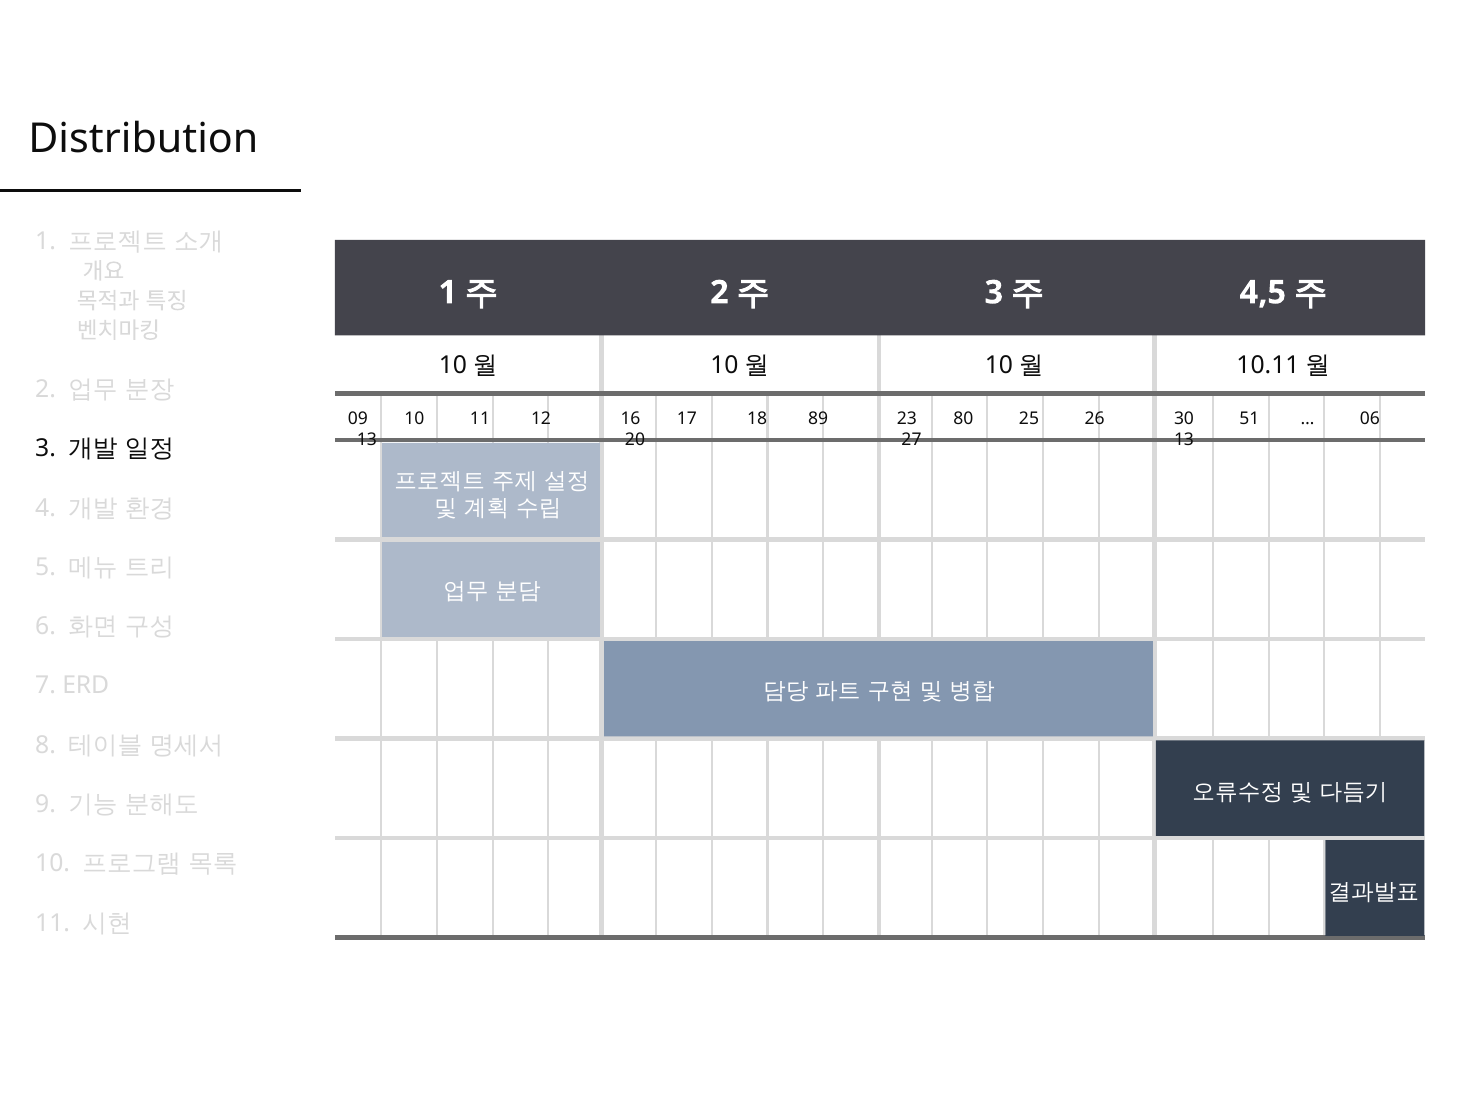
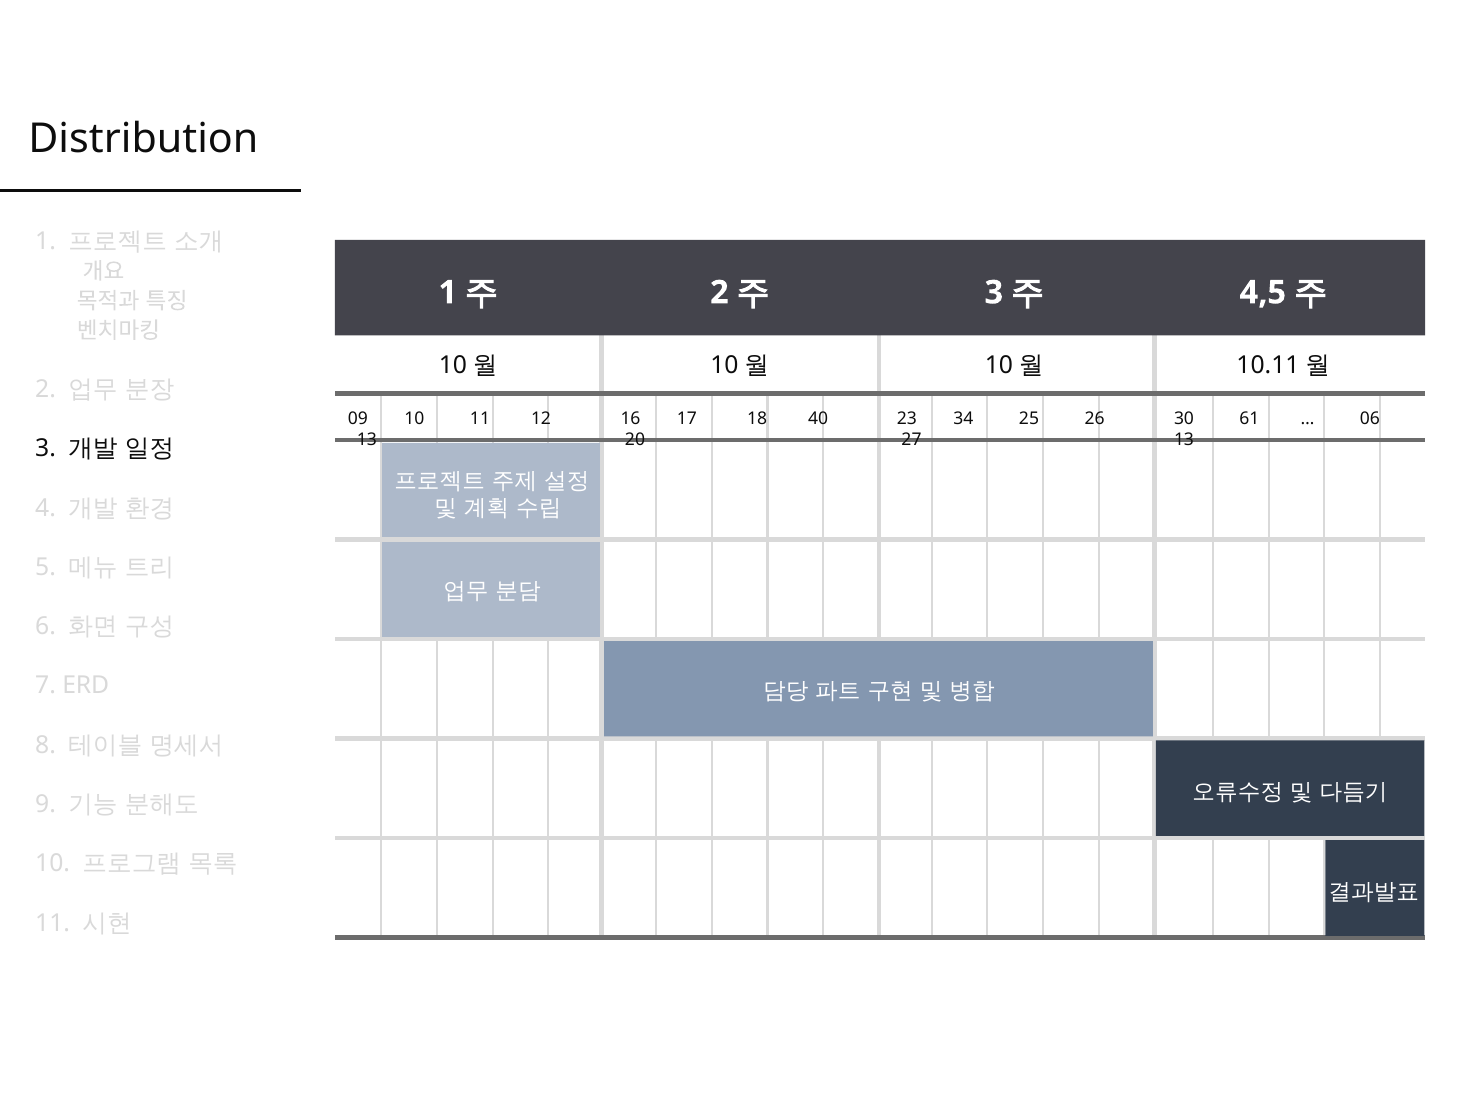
89: 89 -> 40 (818, 419)
80: 80 -> 34 (963, 419)
51: 51 -> 61 (1249, 419)
